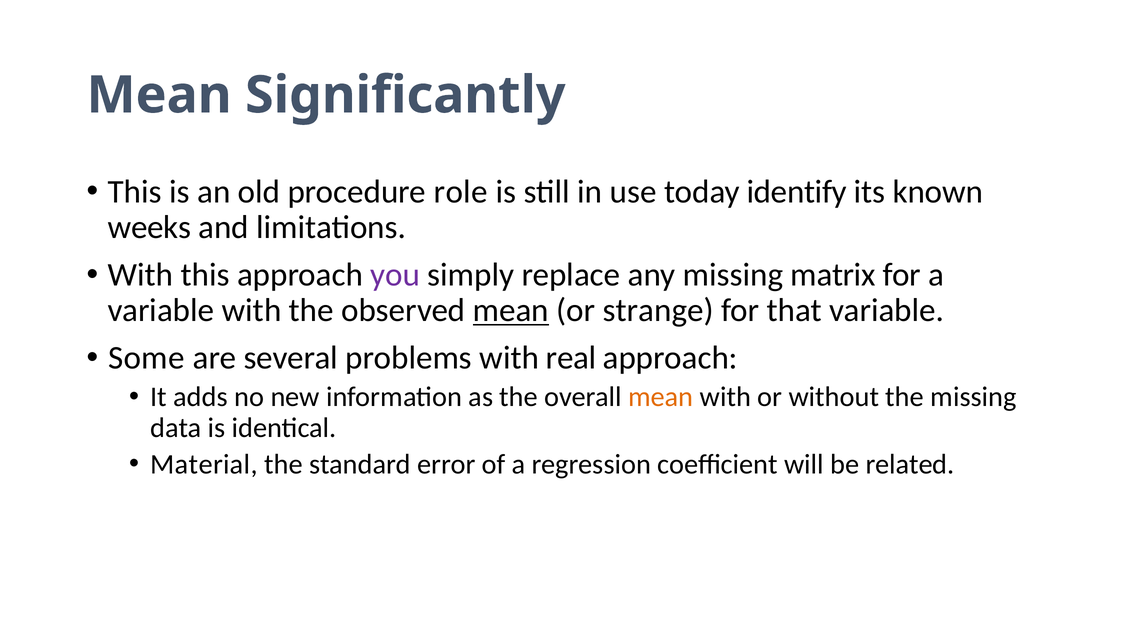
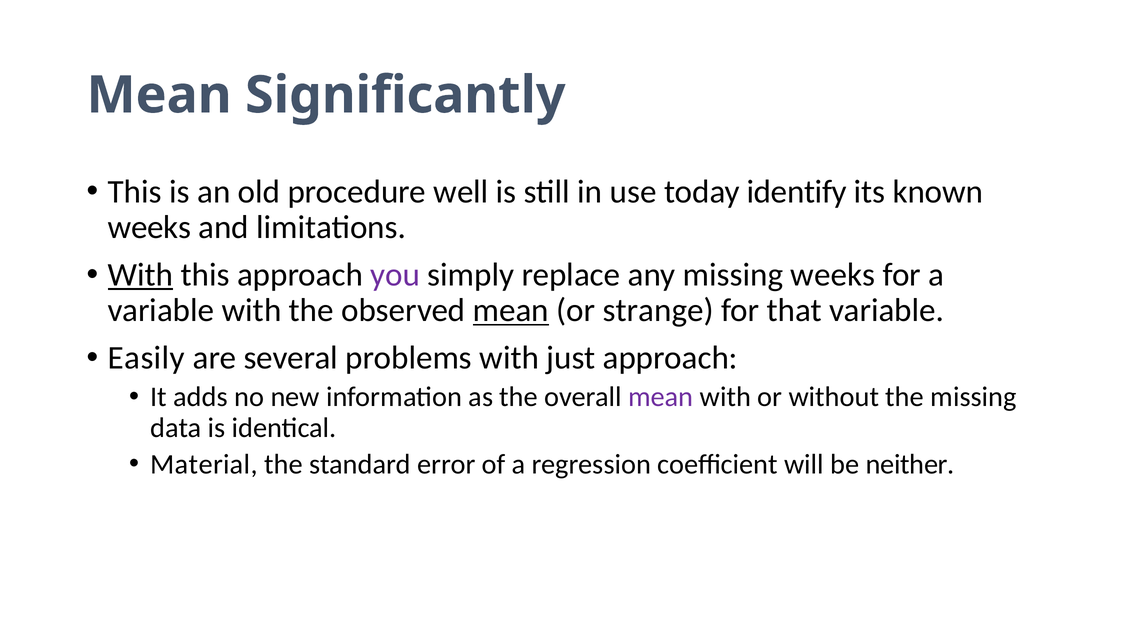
role: role -> well (461, 192)
With underline: none -> present (141, 275)
missing matrix: matrix -> weeks (833, 275)
Some: Some -> Easily (146, 358)
real: real -> just (571, 358)
mean colour: orange -> purple (661, 397)
related: related -> neither (910, 465)
